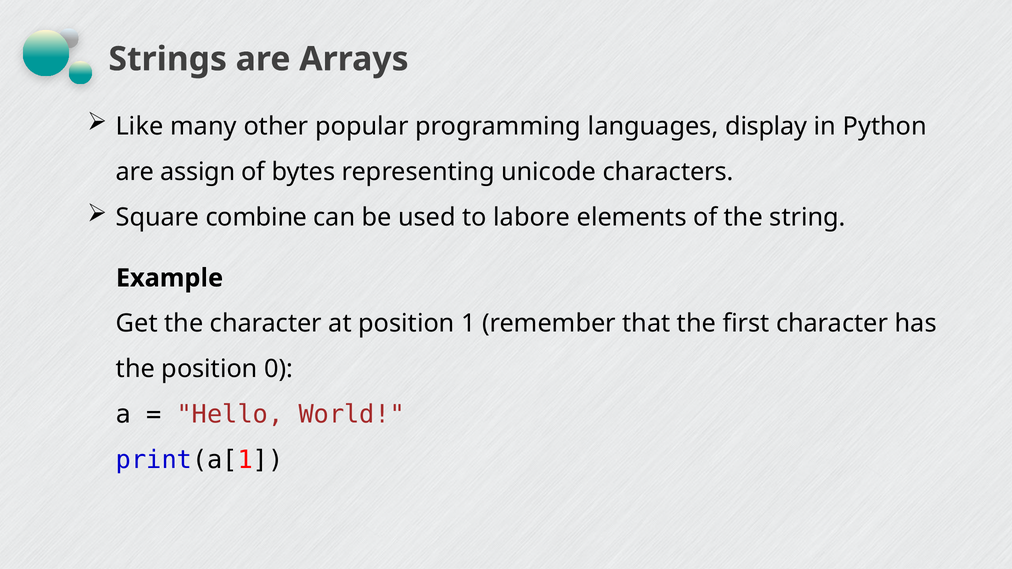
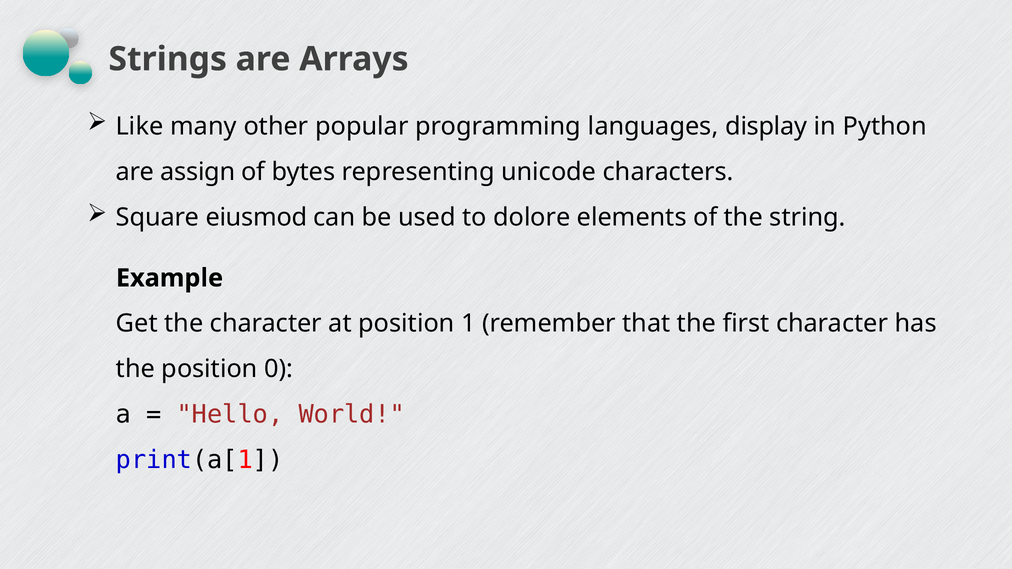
combine: combine -> eiusmod (256, 217)
labore: labore -> dolore (532, 217)
